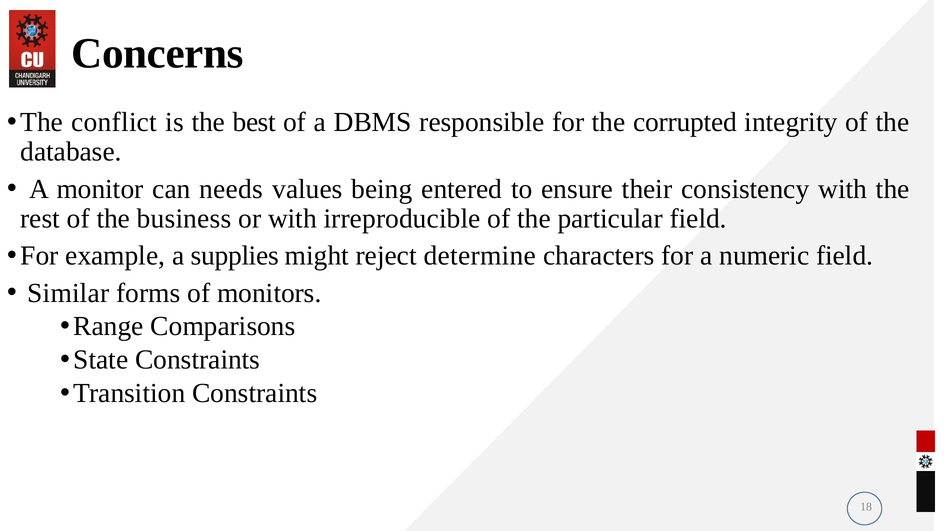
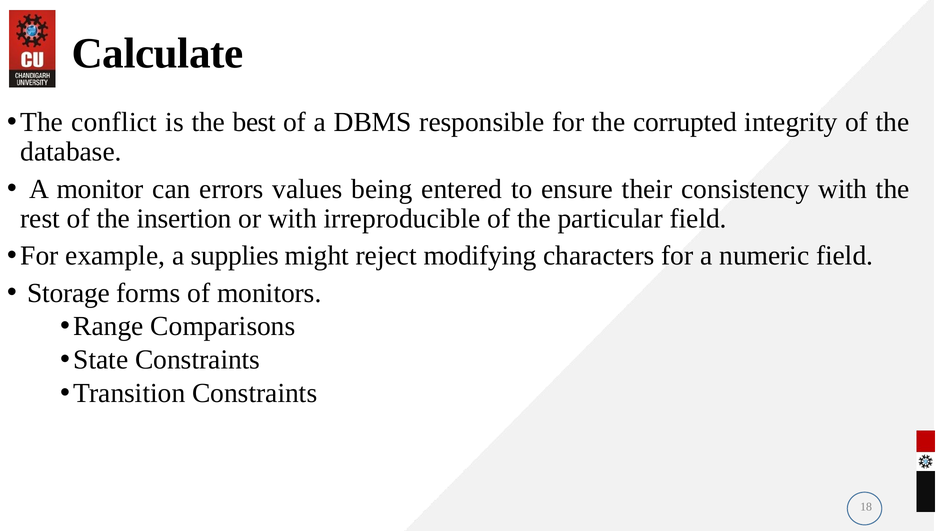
Concerns: Concerns -> Calculate (157, 53)
needs: needs -> errors (231, 189)
business: business -> insertion (184, 219)
determine: determine -> modifying (480, 256)
Similar: Similar -> Storage (68, 293)
